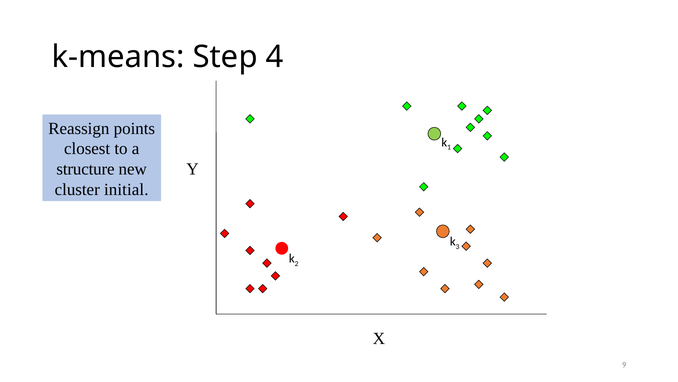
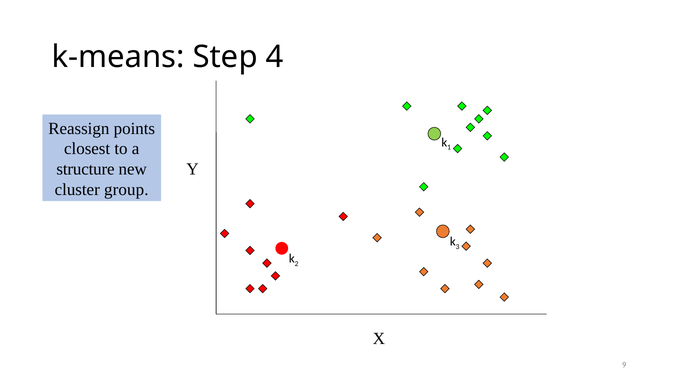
initial: initial -> group (126, 189)
